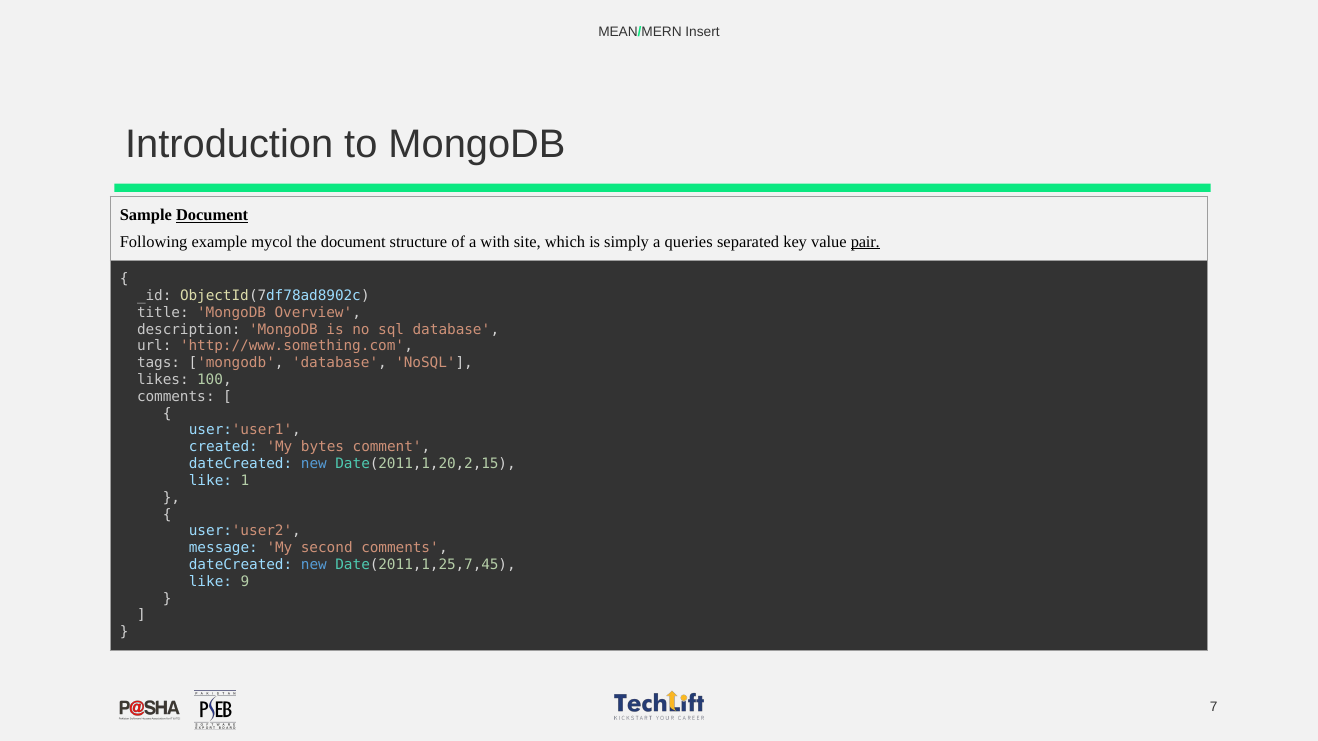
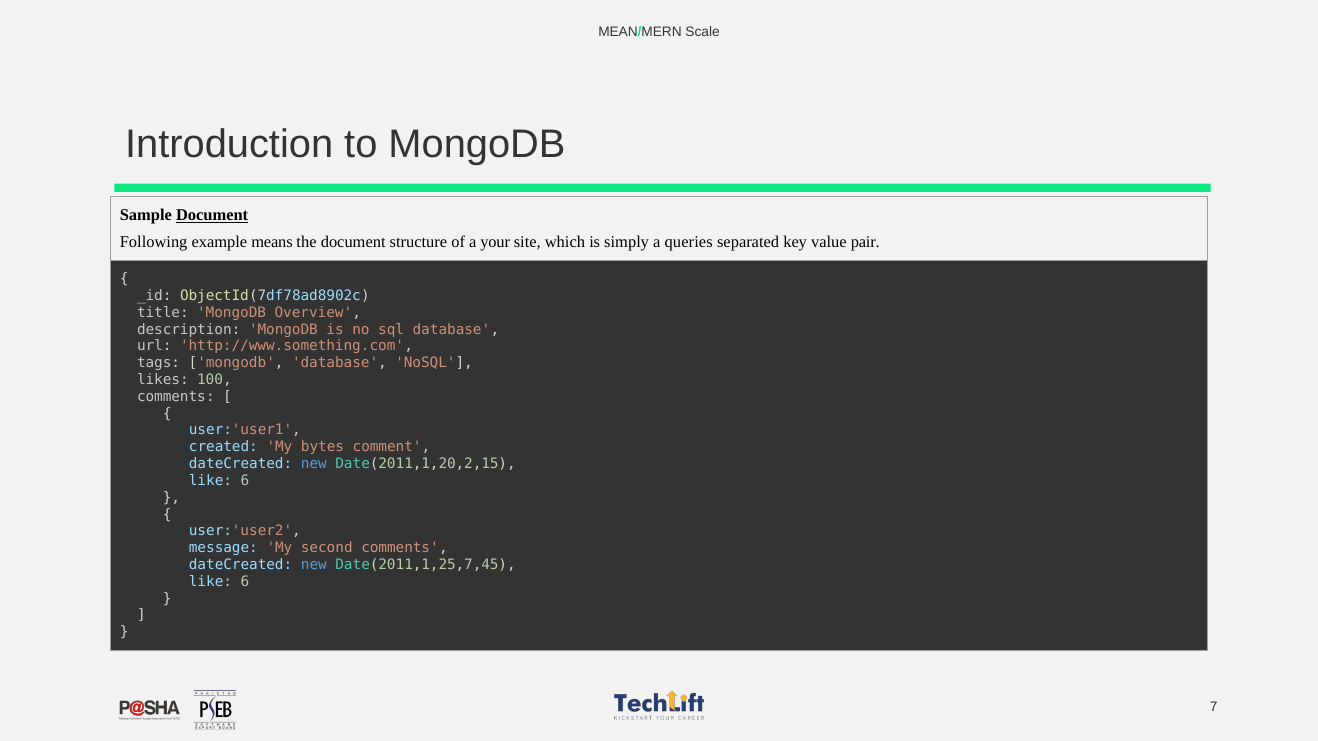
Insert: Insert -> Scale (703, 32)
mycol: mycol -> means (272, 242)
with: with -> your (495, 242)
pair underline: present -> none (865, 242)
1: 1 -> 6 (245, 481)
9: 9 -> 6 (245, 582)
